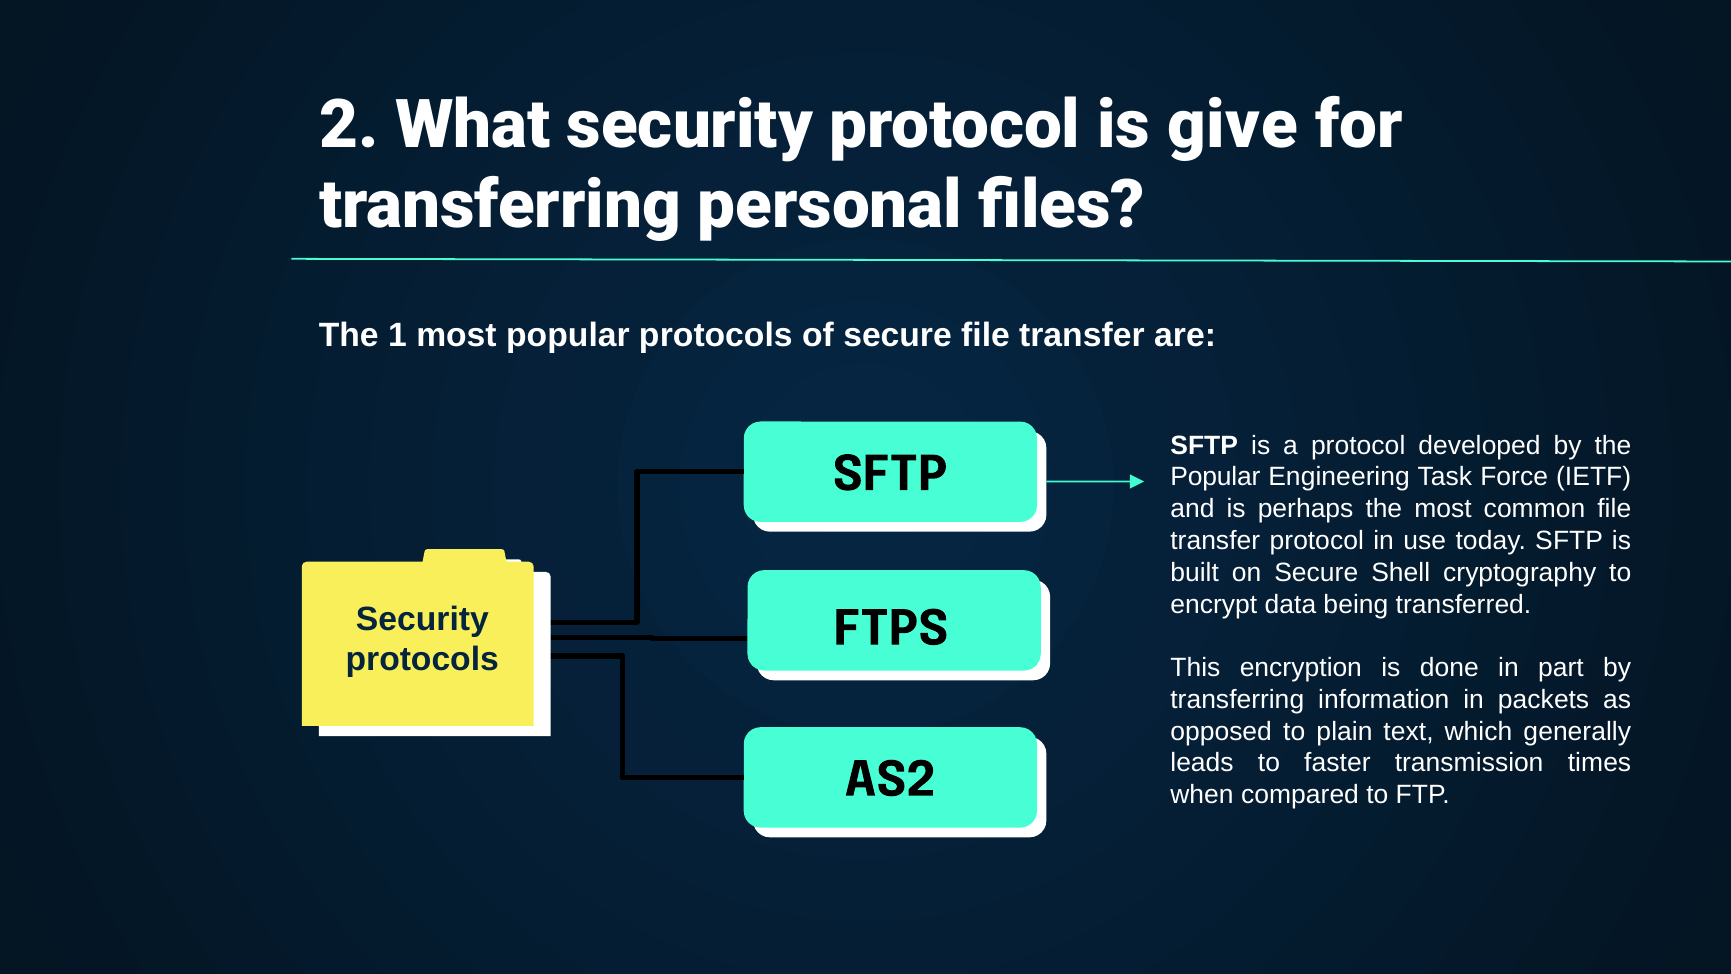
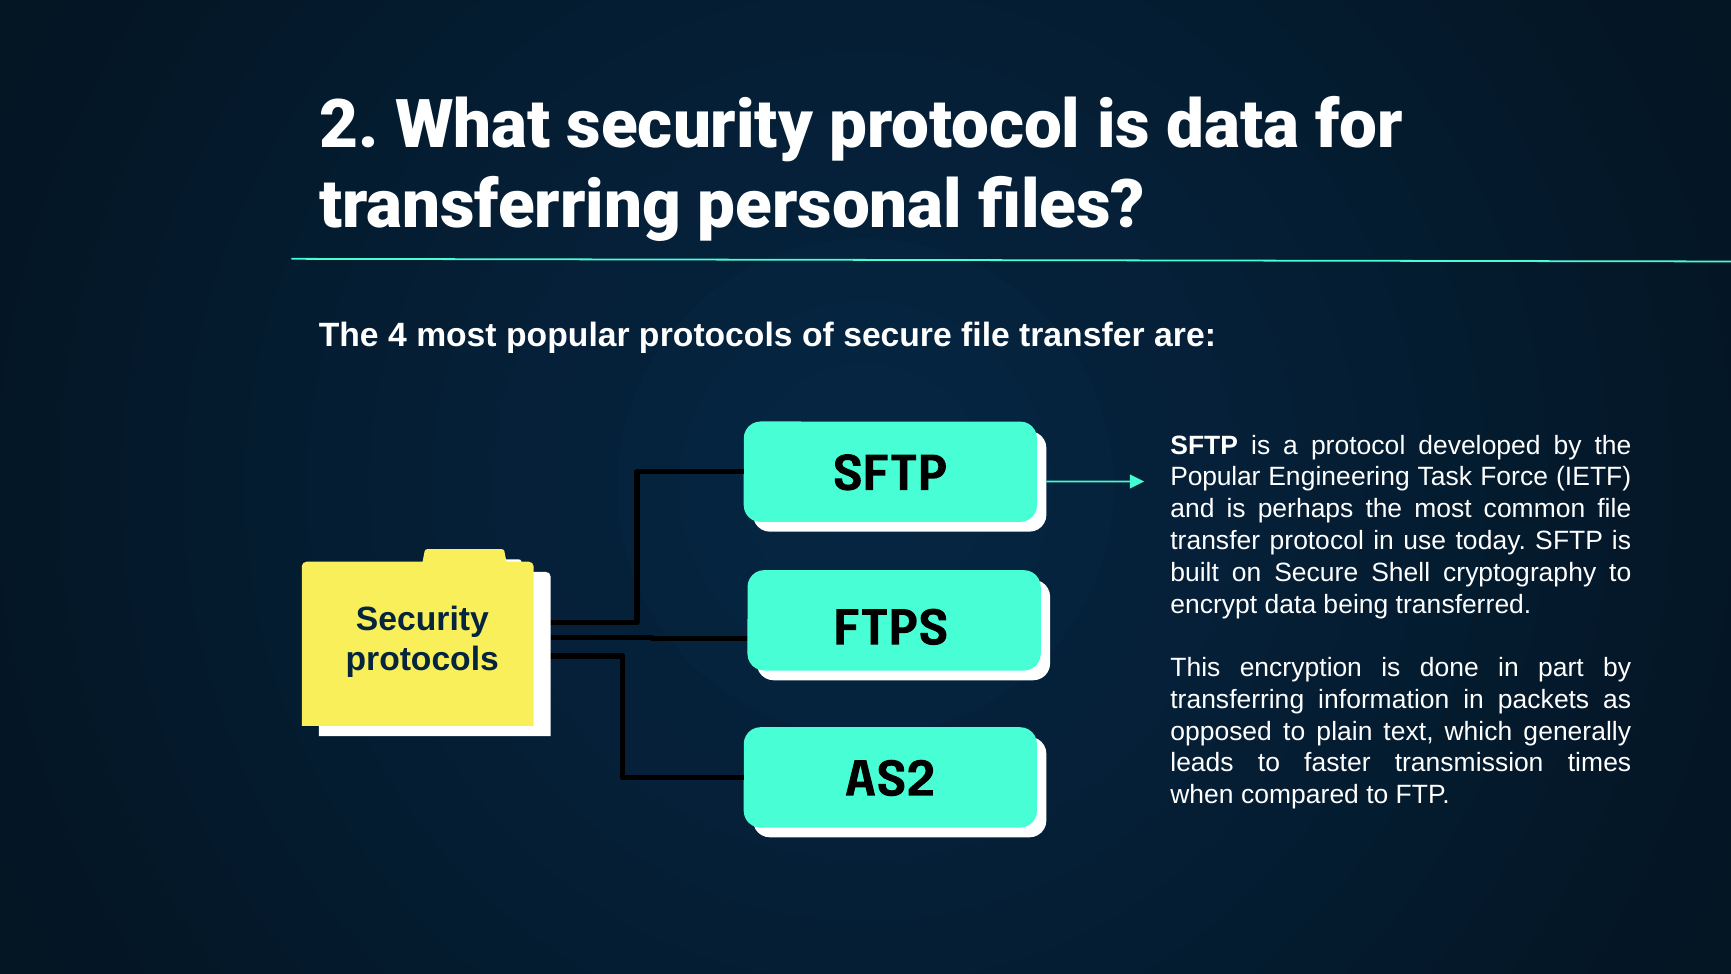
is give: give -> data (1233, 125)
1: 1 -> 4 (397, 335)
